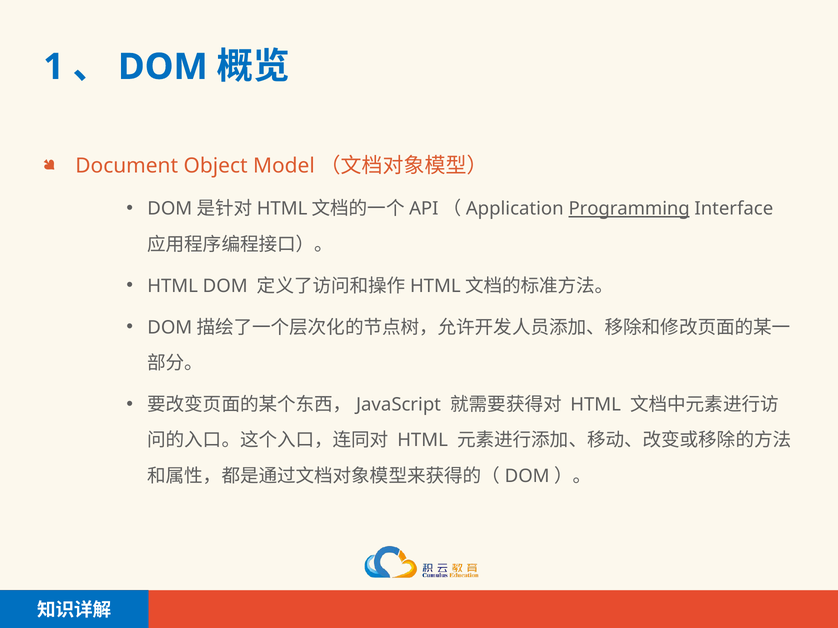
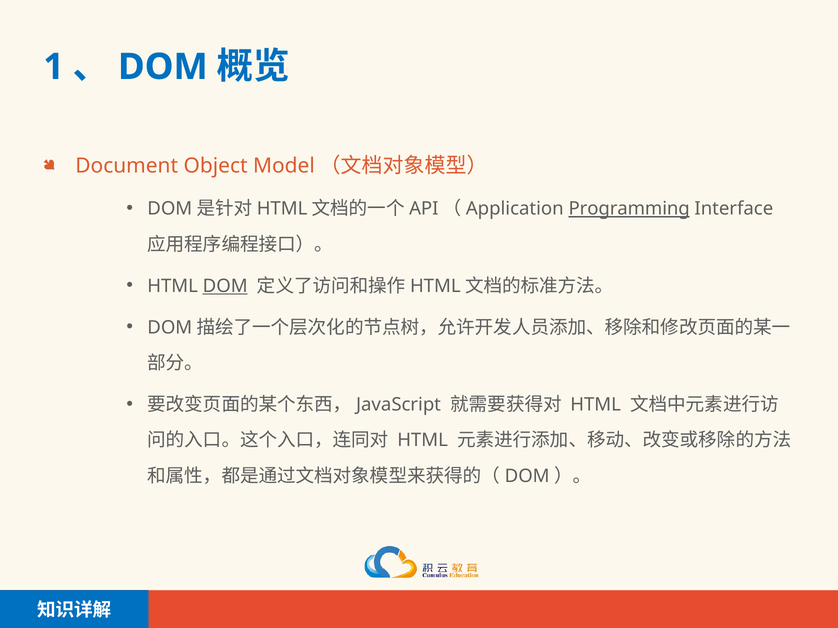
DOM underline: none -> present (225, 286)
